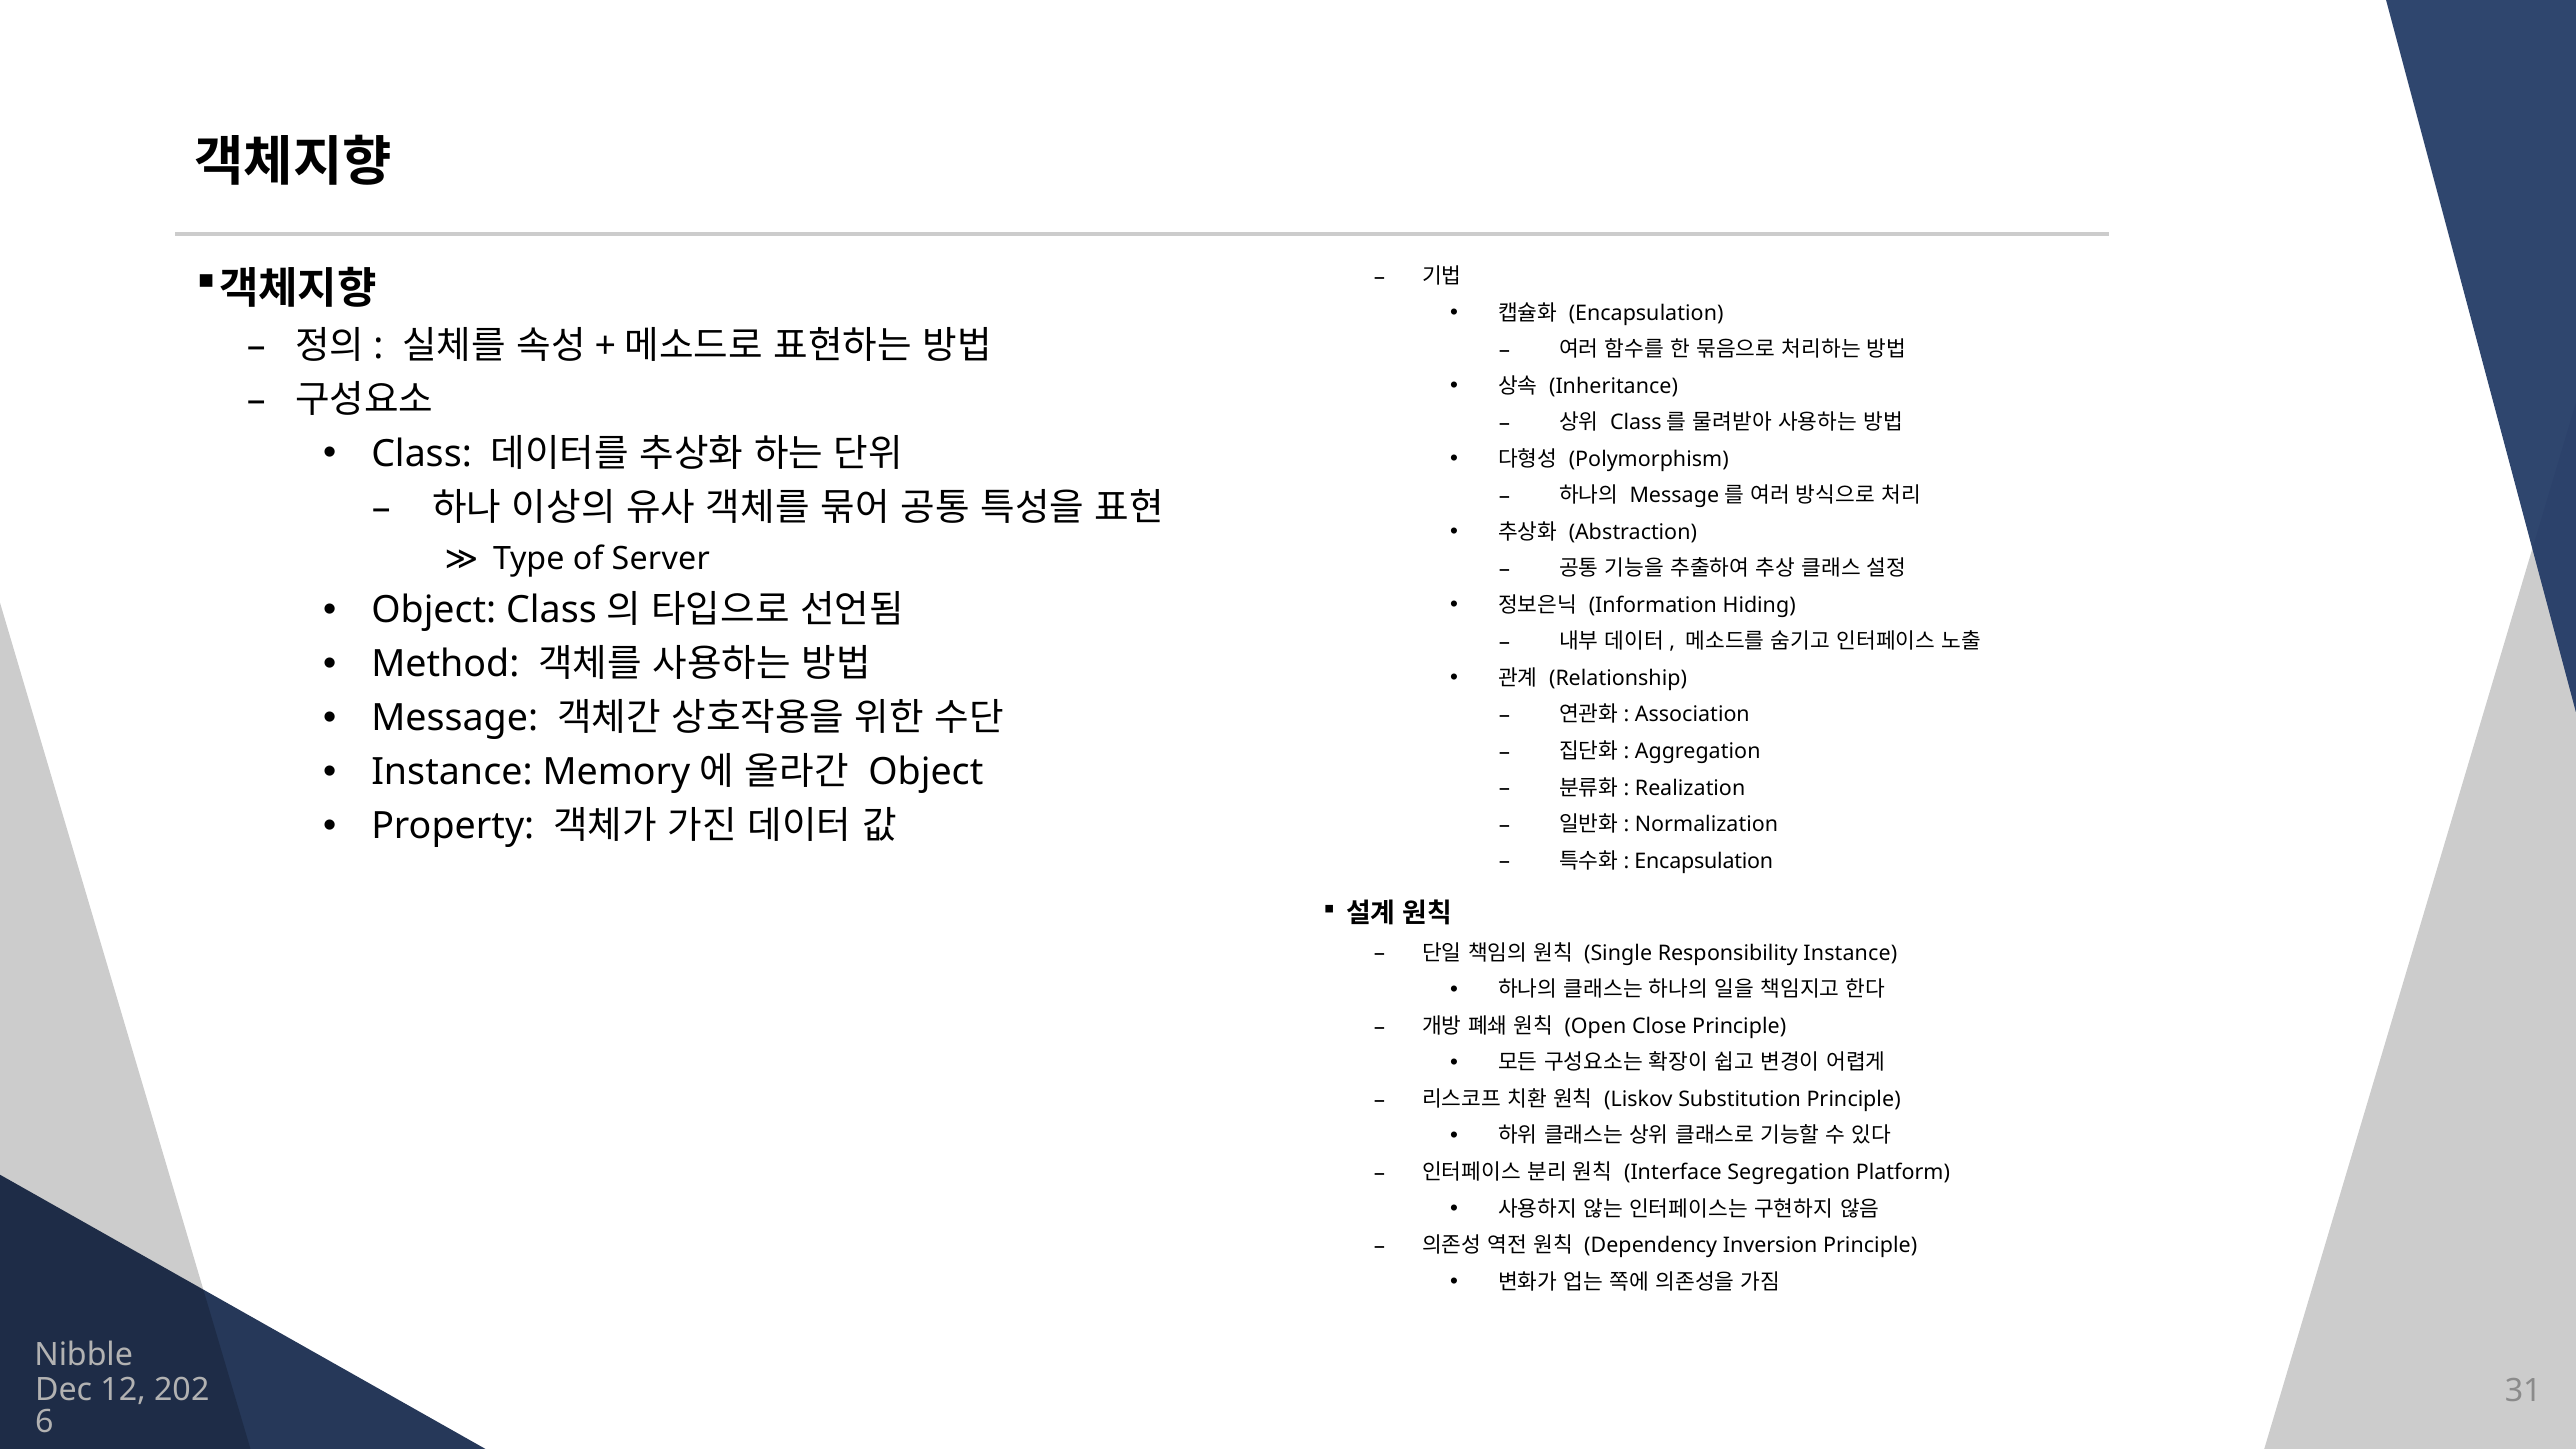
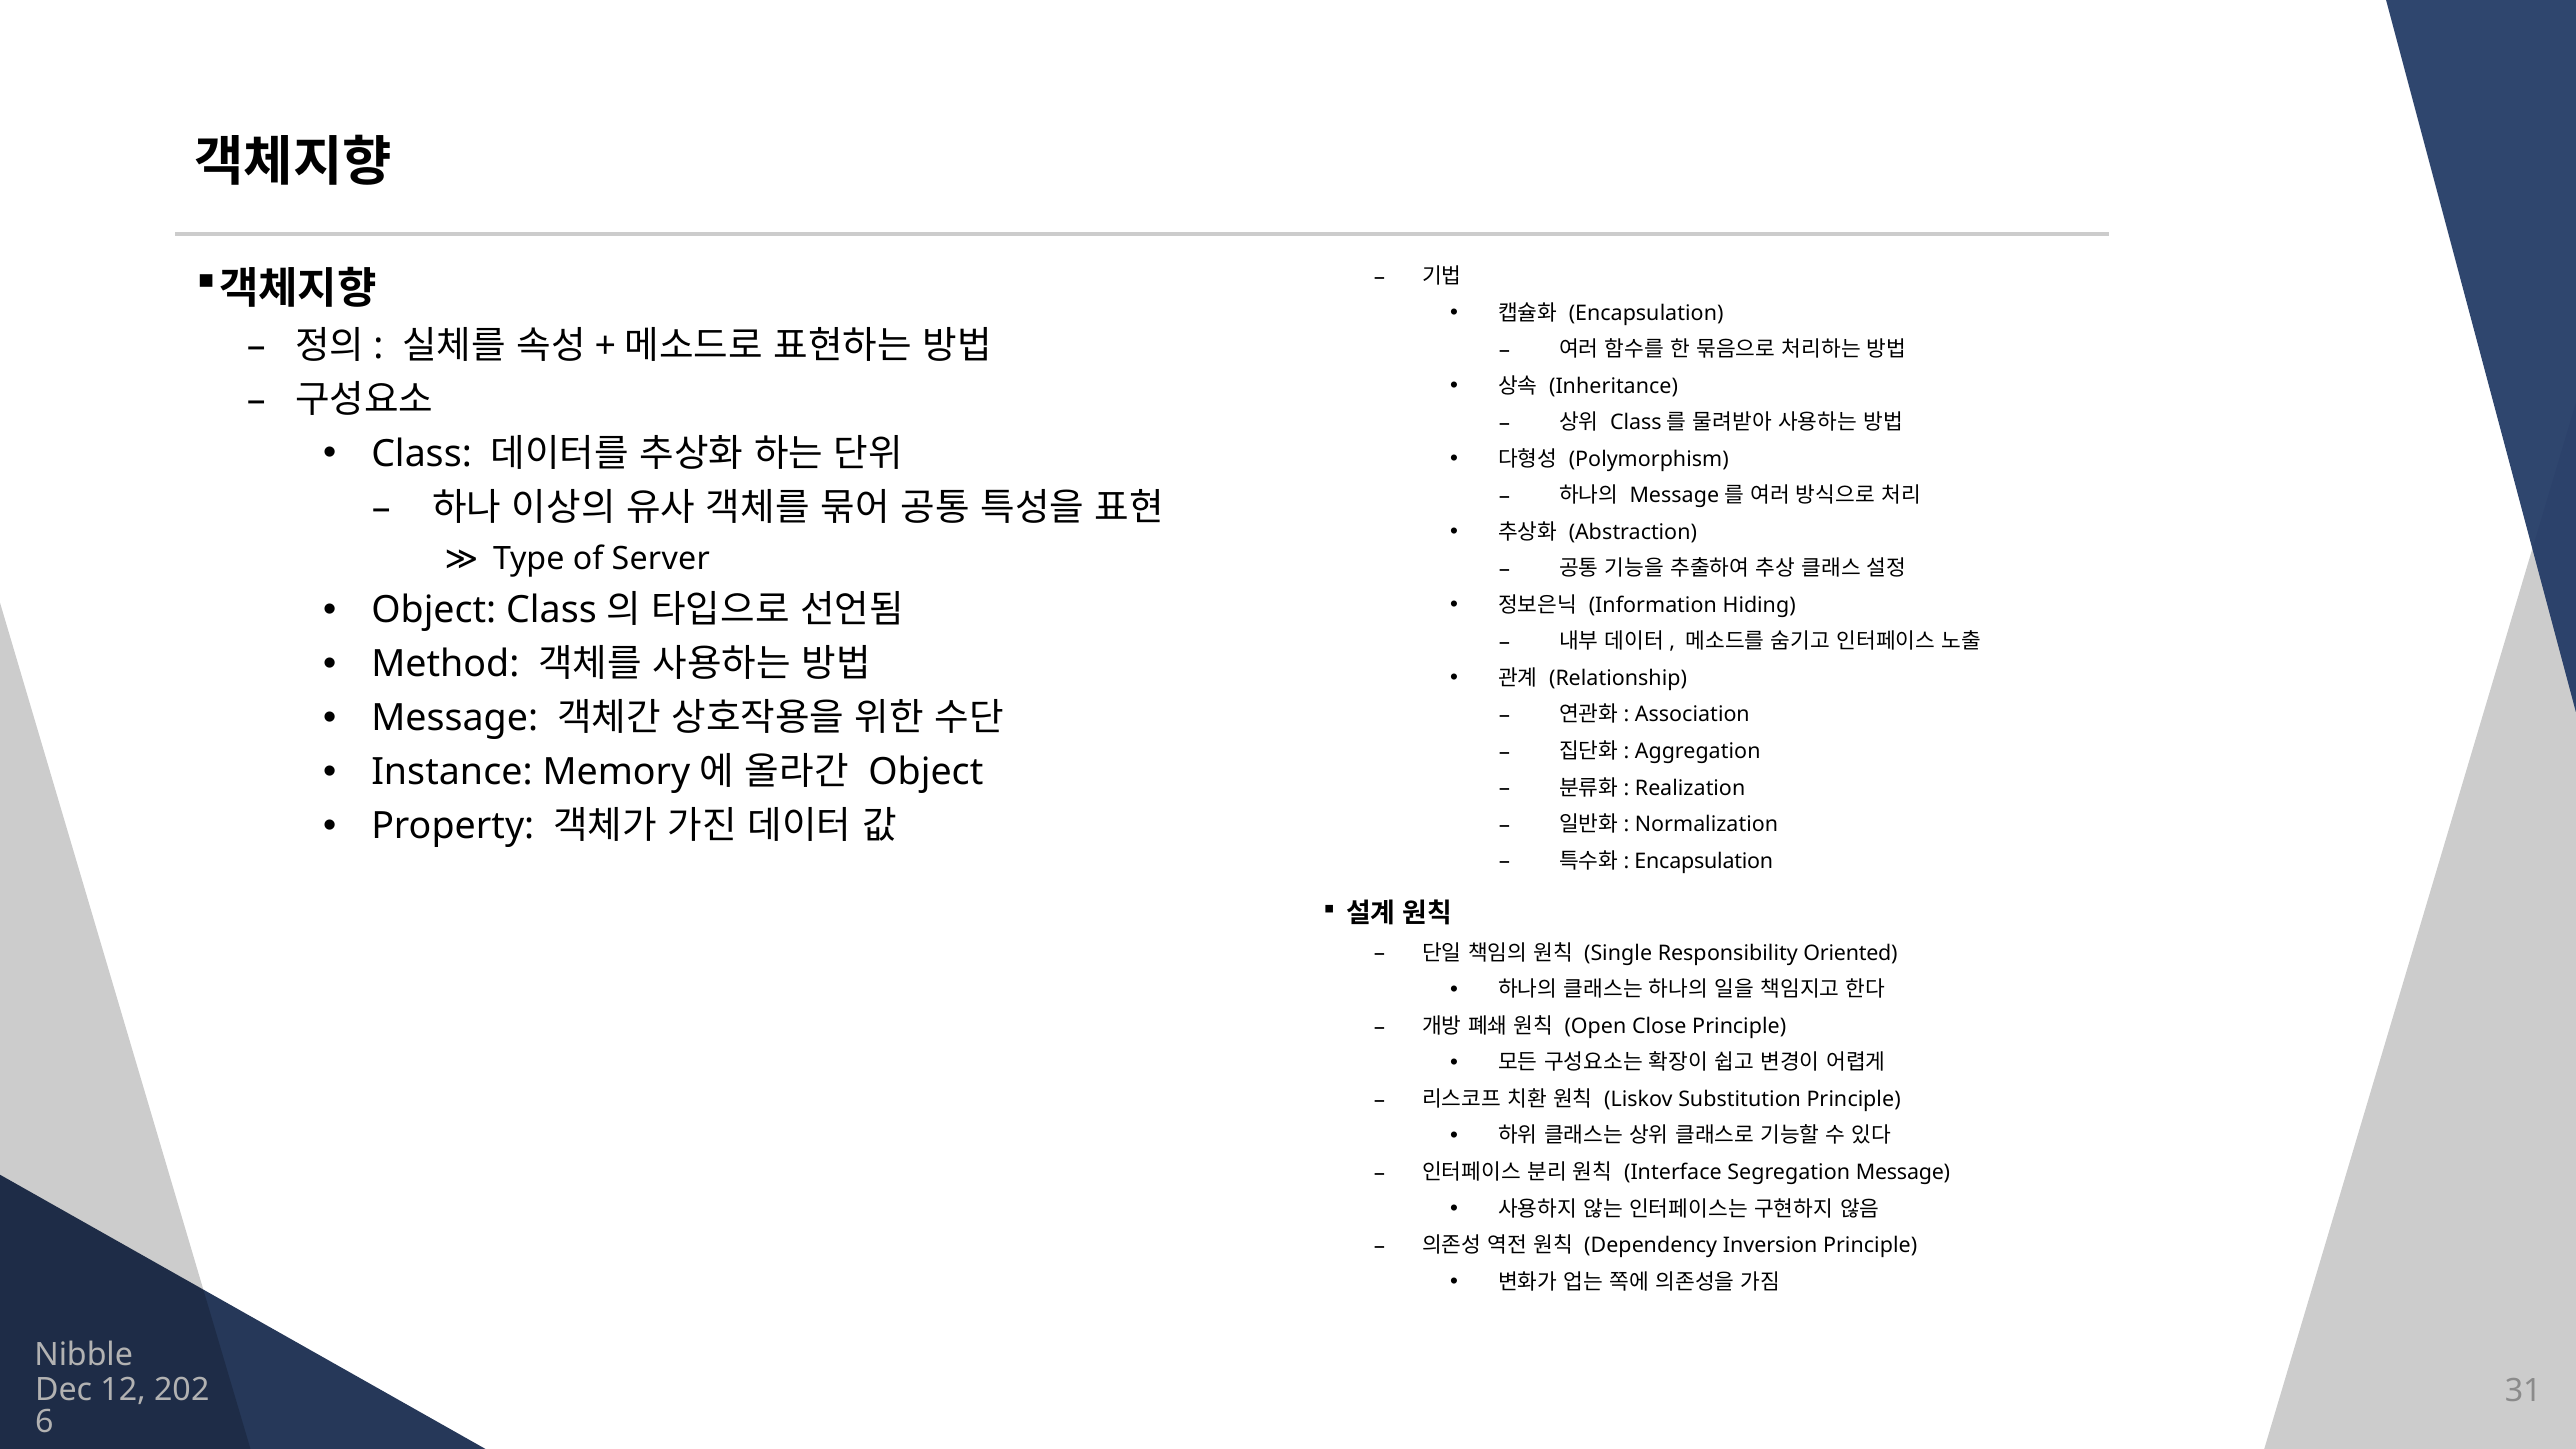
Responsibility Instance: Instance -> Oriented (1851, 953)
Segregation Platform: Platform -> Message (1903, 1172)
